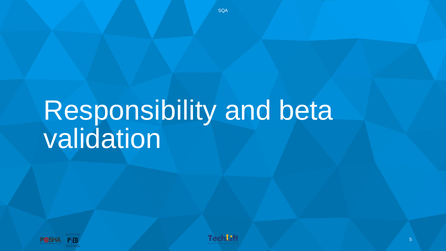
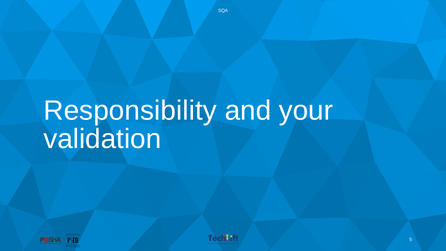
beta: beta -> your (306, 111)
